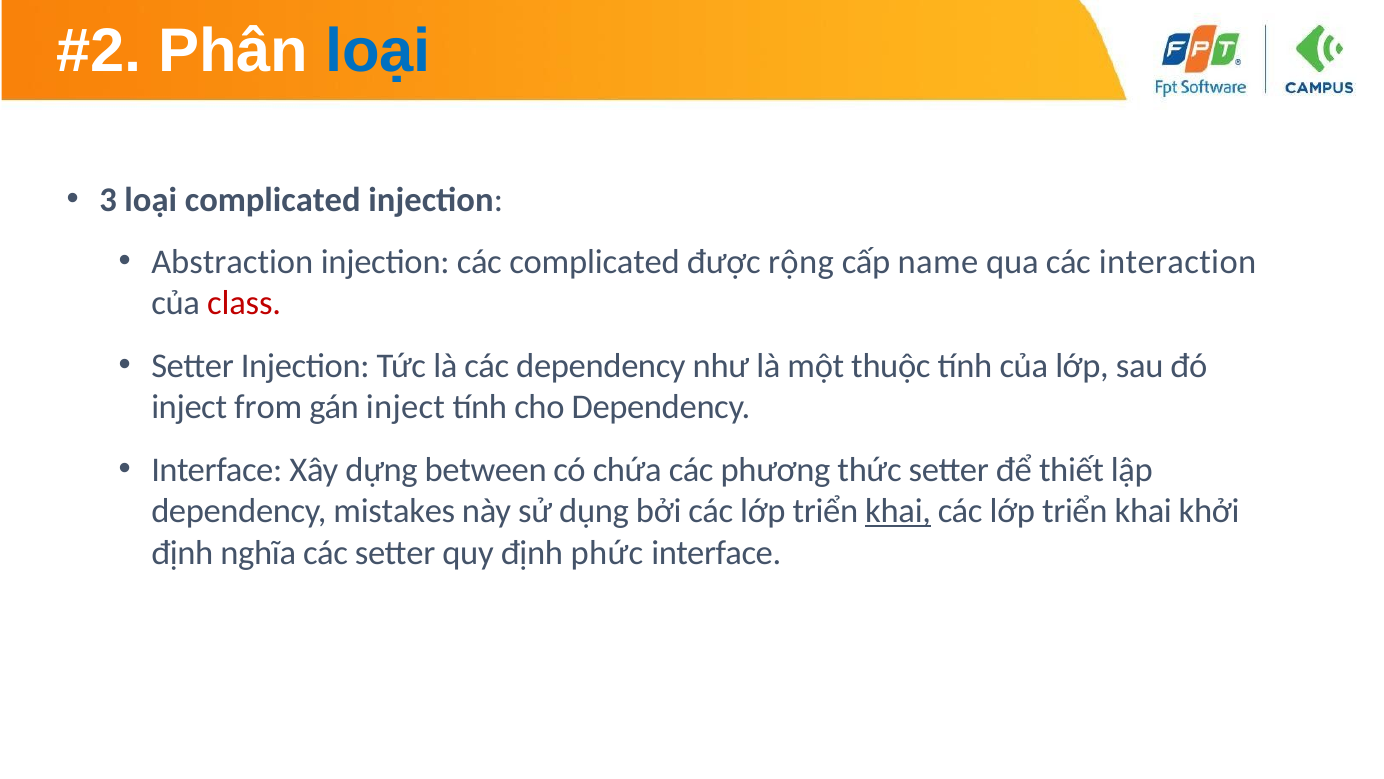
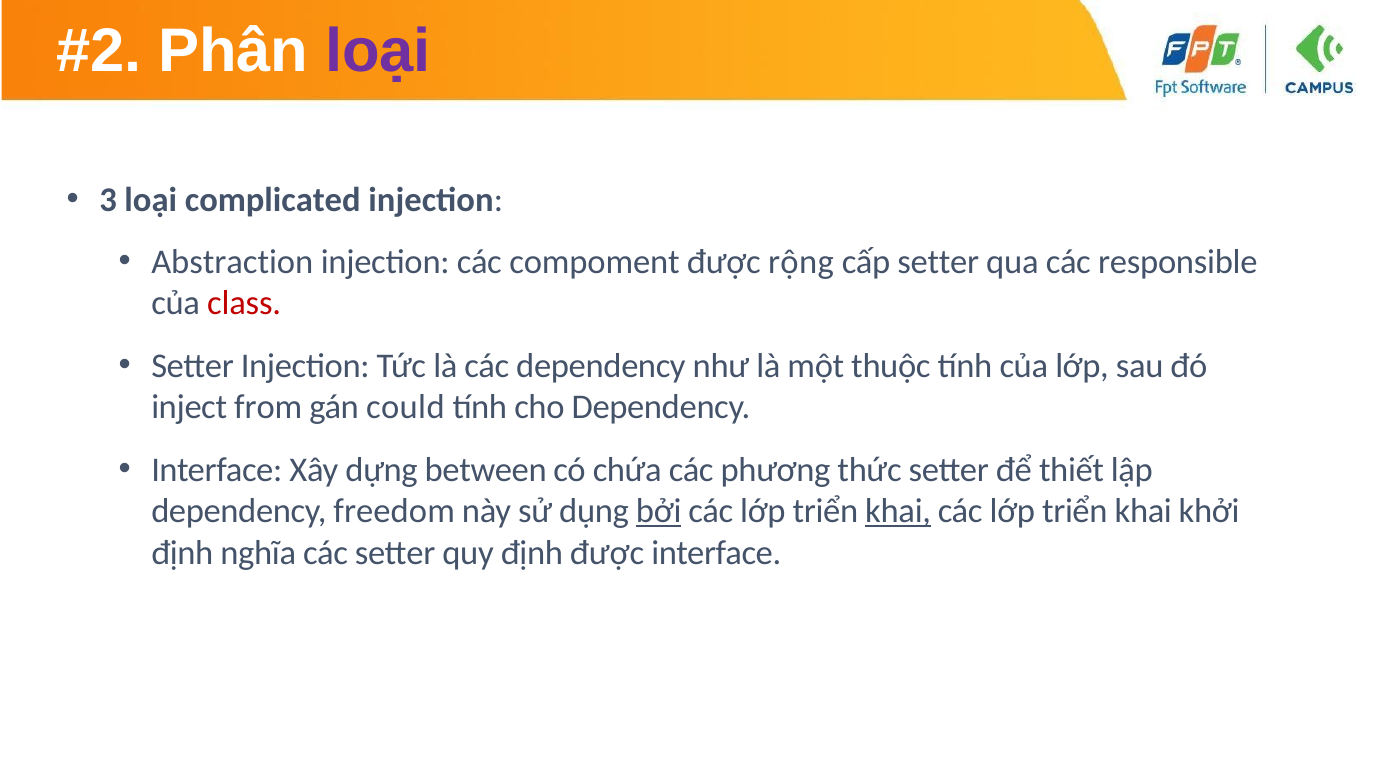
loại colour: blue -> purple (378, 51)
các complicated: complicated -> compoment (595, 262)
cấp name: name -> setter (938, 262)
interaction: interaction -> responsible (1178, 262)
gán inject: inject -> could (405, 407)
mistakes: mistakes -> freedom (394, 511)
bởi underline: none -> present (659, 511)
định phức: phức -> được (607, 552)
